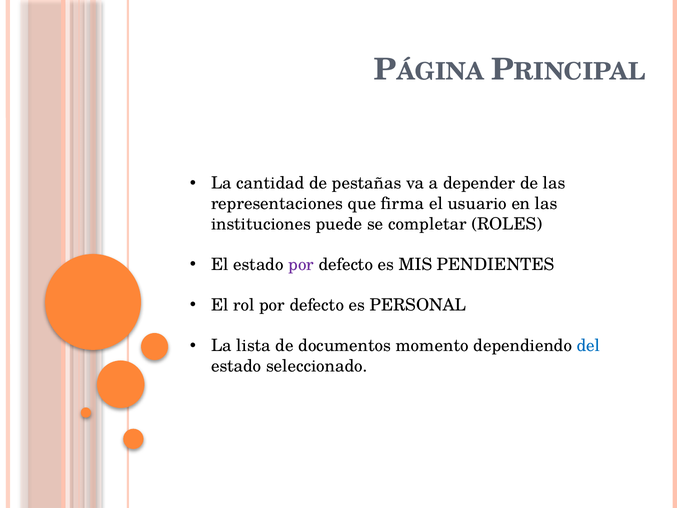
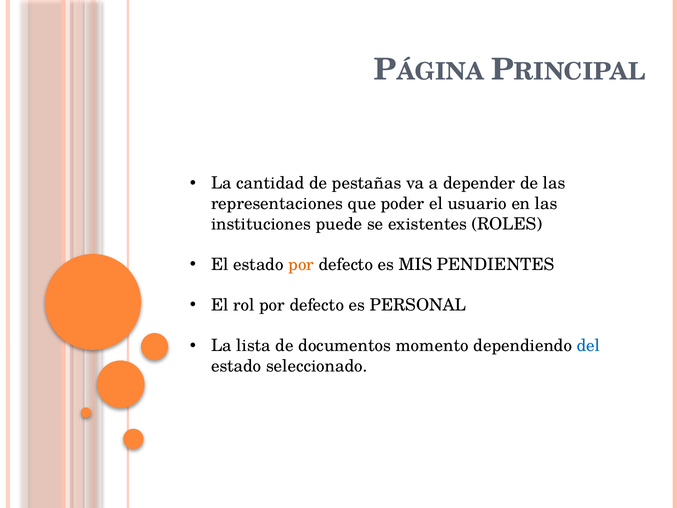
firma: firma -> poder (403, 204)
completar: completar -> existentes (427, 224)
por colour: purple -> orange (301, 264)
